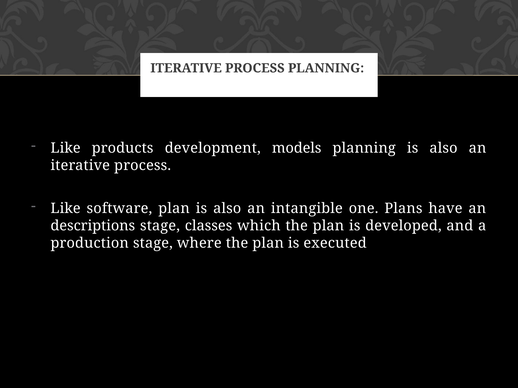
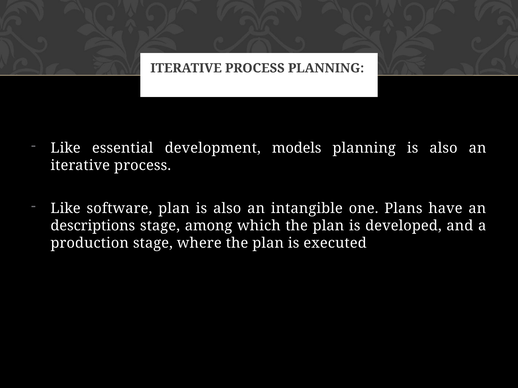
products: products -> essential (123, 148)
classes: classes -> among (209, 226)
